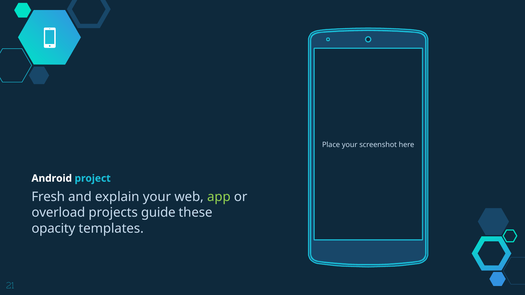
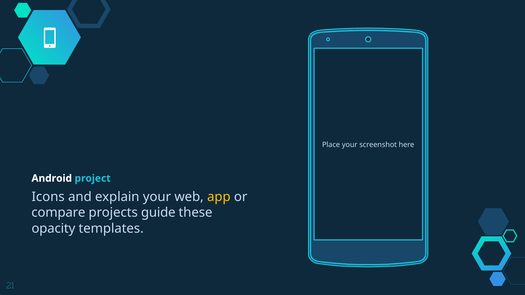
Fresh: Fresh -> Icons (48, 197)
app colour: light green -> yellow (219, 197)
overload: overload -> compare (58, 213)
